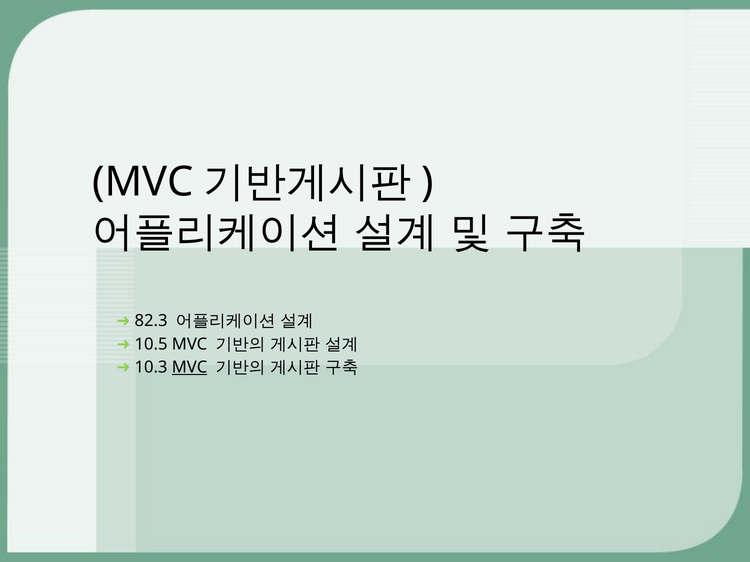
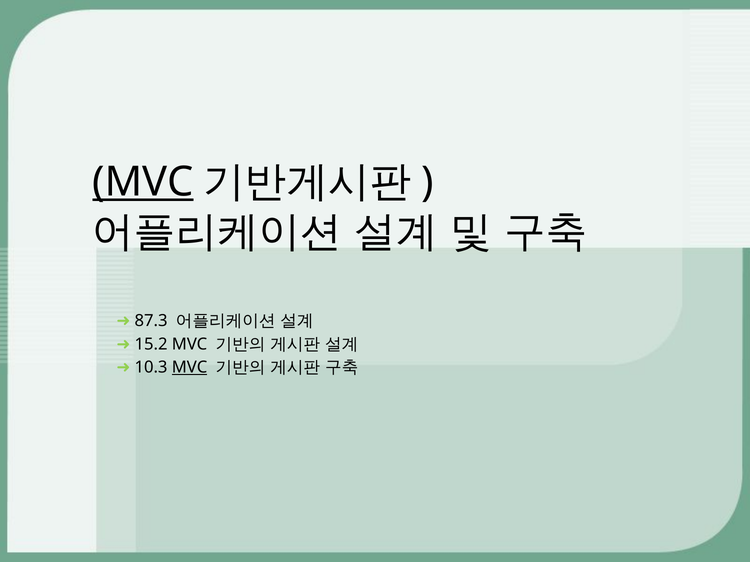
MVC underline: none -> present (143, 182)
82.3: 82.3 -> 87.3 (151, 321)
10.5: 10.5 -> 15.2 (151, 344)
